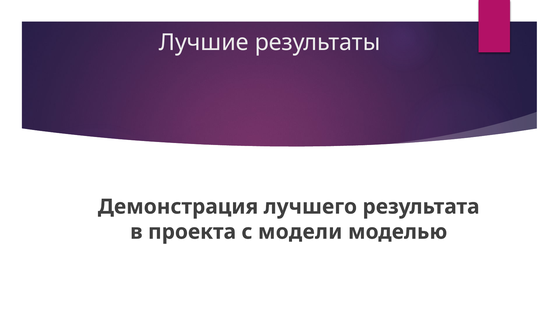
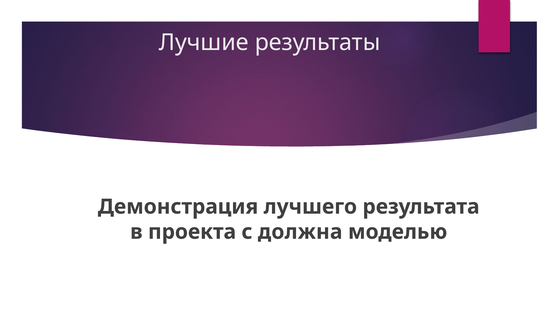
модели: модели -> должна (300, 232)
